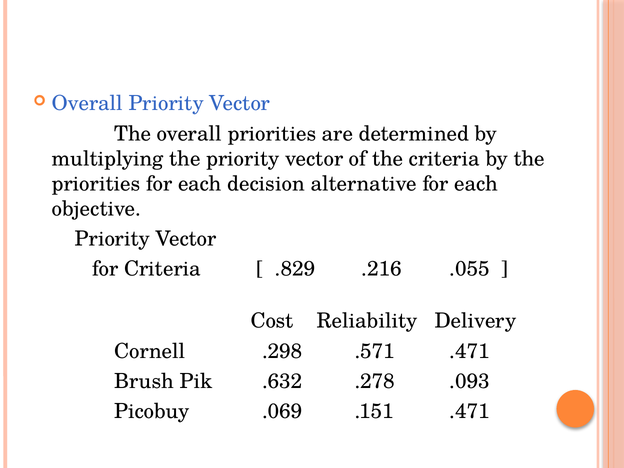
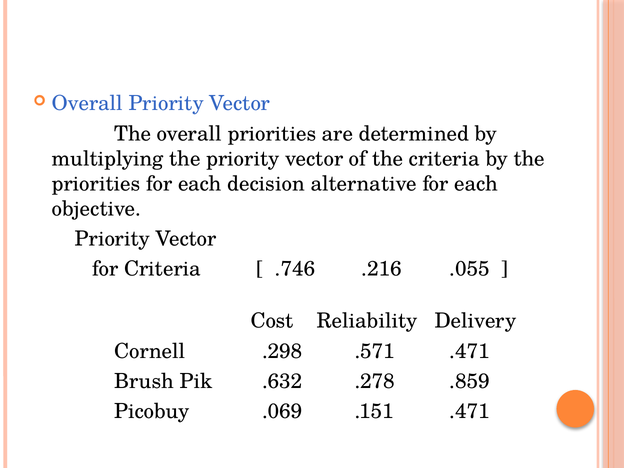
.829: .829 -> .746 (295, 269)
.093: .093 -> .859 (470, 381)
